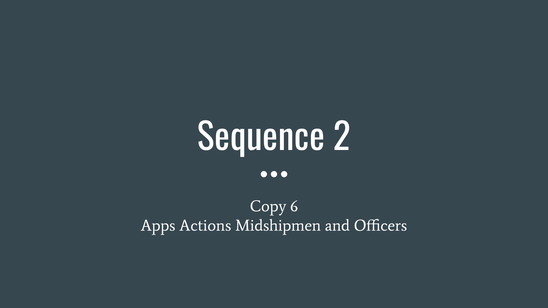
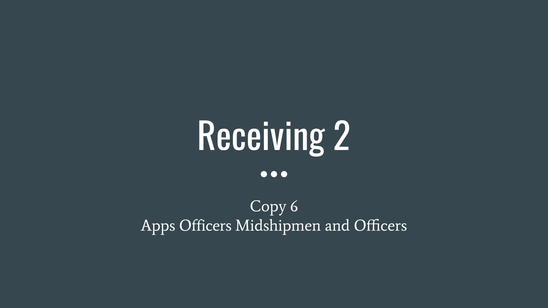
Sequence: Sequence -> Receiving (261, 138)
Apps Actions: Actions -> Officers (205, 226)
